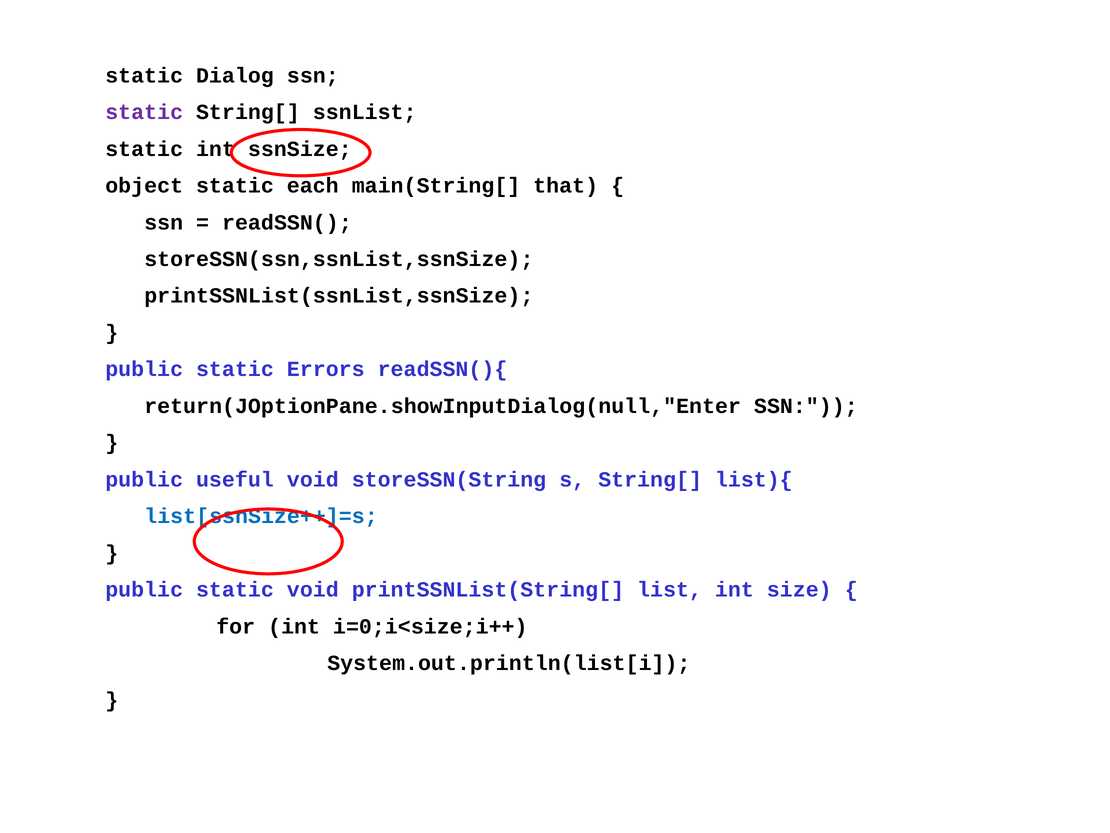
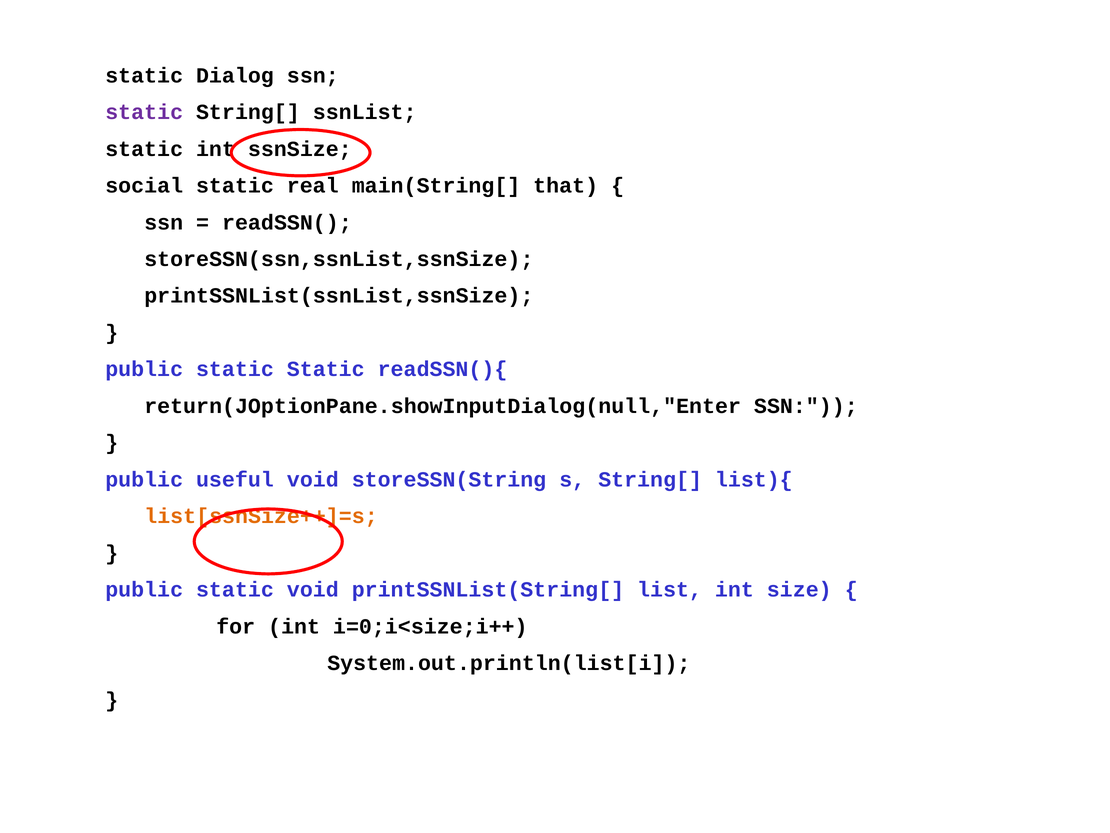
object: object -> social (144, 186)
each: each -> real (313, 186)
static Errors: Errors -> Static (326, 369)
list[ssnSize++]=s colour: blue -> orange (261, 516)
